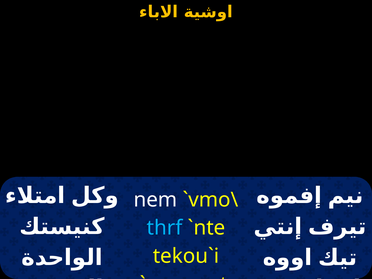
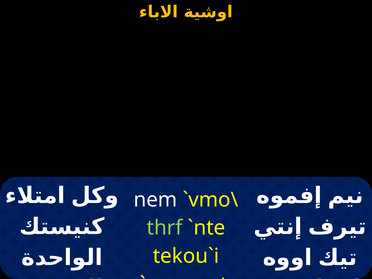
thrf colour: light blue -> light green (164, 228)
